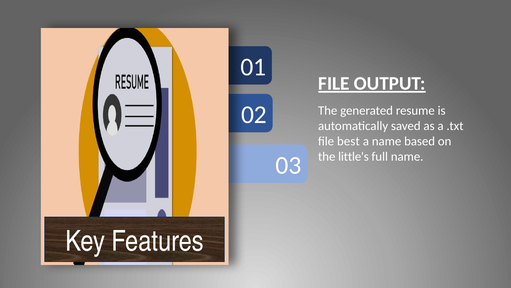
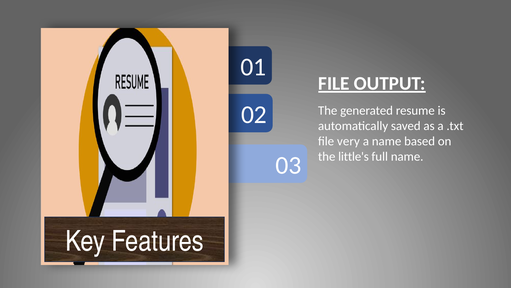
best: best -> very (348, 141)
